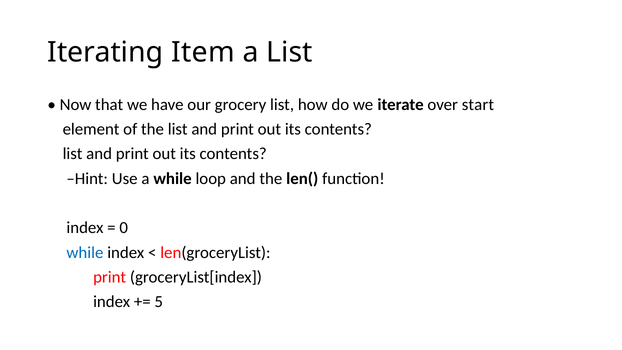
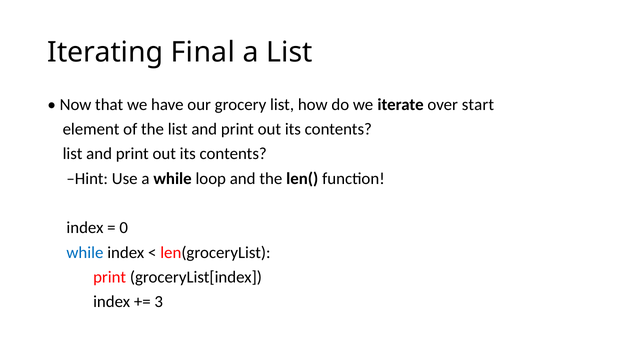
Item: Item -> Final (203, 52)
5: 5 -> 3 (159, 302)
